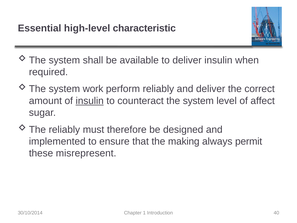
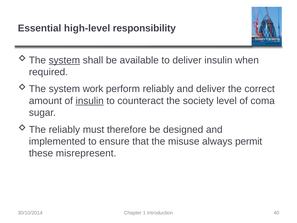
characteristic: characteristic -> responsibility (144, 28)
system underline: none -> present (64, 60)
the system: system -> society (198, 101)
affect: affect -> coma (263, 101)
making: making -> misuse (184, 141)
